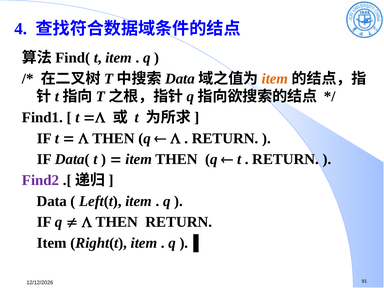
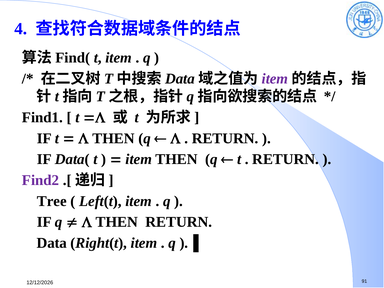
item colour: orange -> purple (275, 79)
Data: Data -> Tree (52, 201)
Item: Item -> Data (52, 243)
